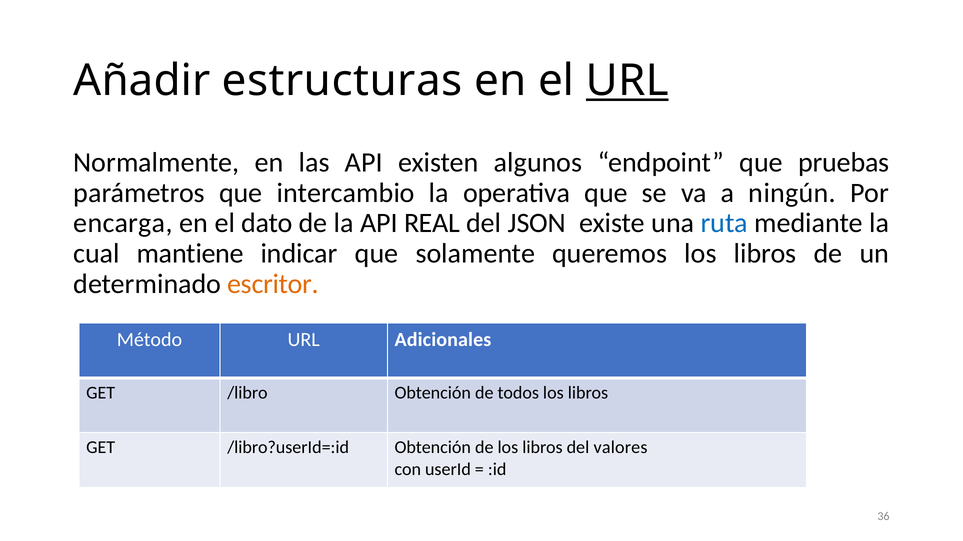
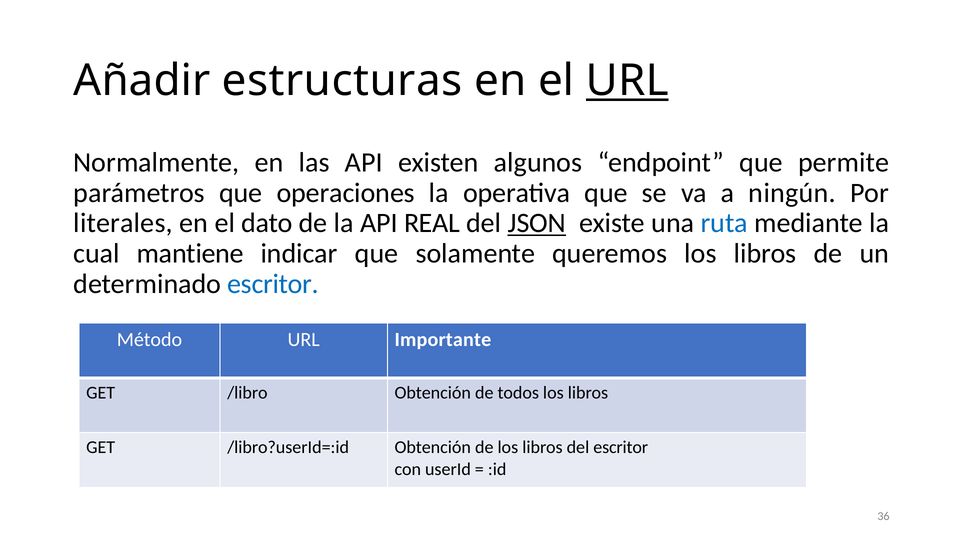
pruebas: pruebas -> permite (844, 163)
intercambio: intercambio -> operaciones (346, 193)
encarga: encarga -> literales (123, 223)
JSON underline: none -> present (537, 223)
escritor colour: orange -> blue (273, 284)
Adicionales: Adicionales -> Importante (443, 340)
del valores: valores -> escritor (621, 448)
